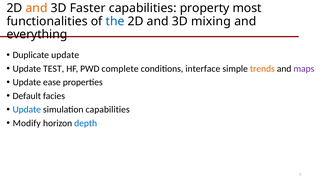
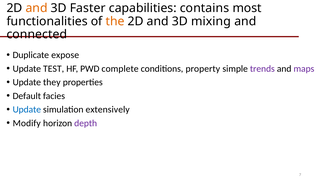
property: property -> contains (204, 8)
the colour: blue -> orange (115, 21)
everything: everything -> connected (37, 34)
Duplicate update: update -> expose (65, 55)
interface: interface -> property (203, 69)
trends colour: orange -> purple (262, 69)
ease: ease -> they (52, 82)
simulation capabilities: capabilities -> extensively (108, 110)
depth colour: blue -> purple (86, 123)
